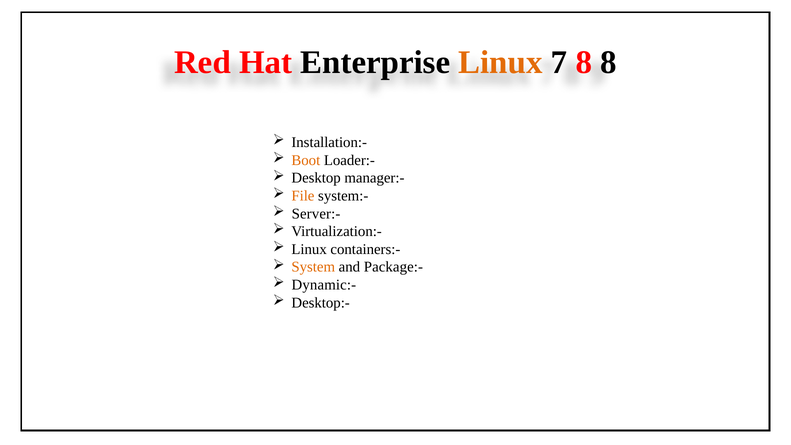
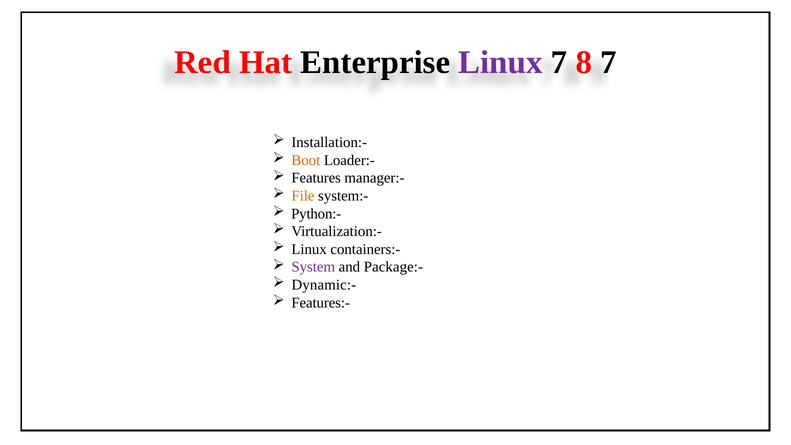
Linux colour: orange -> purple (500, 63)
8 8: 8 -> 7 (609, 63)
Desktop: Desktop -> Features (316, 178)
Server:-: Server:- -> Python:- (316, 214)
System colour: orange -> purple (313, 267)
Desktop:-: Desktop:- -> Features:- (321, 303)
